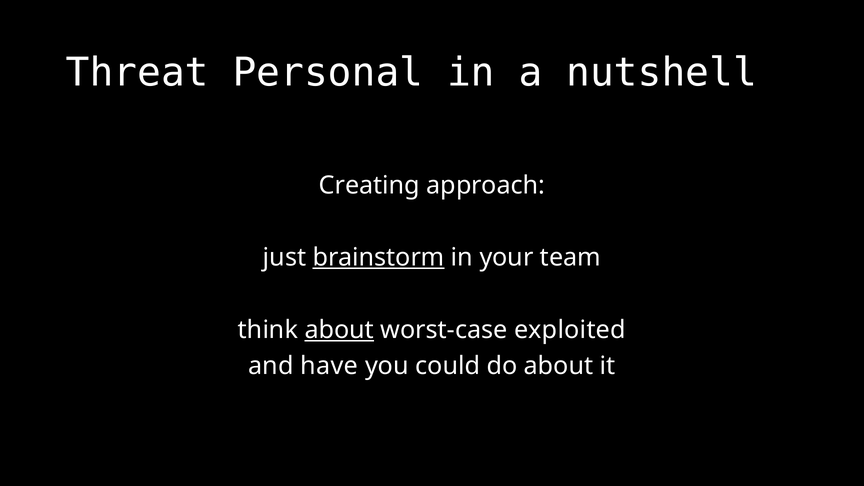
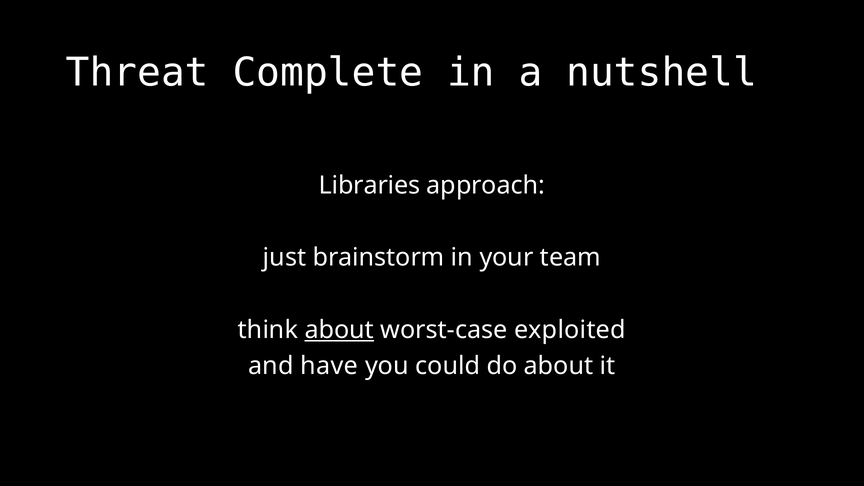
Personal: Personal -> Complete (328, 73)
Creating: Creating -> Libraries (369, 185)
brainstorm underline: present -> none (379, 258)
